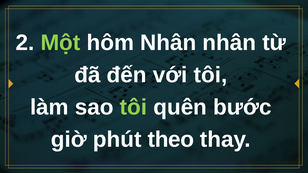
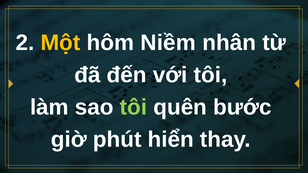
Một colour: light green -> yellow (60, 43)
hôm Nhân: Nhân -> Niềm (168, 43)
theo: theo -> hiển (171, 140)
